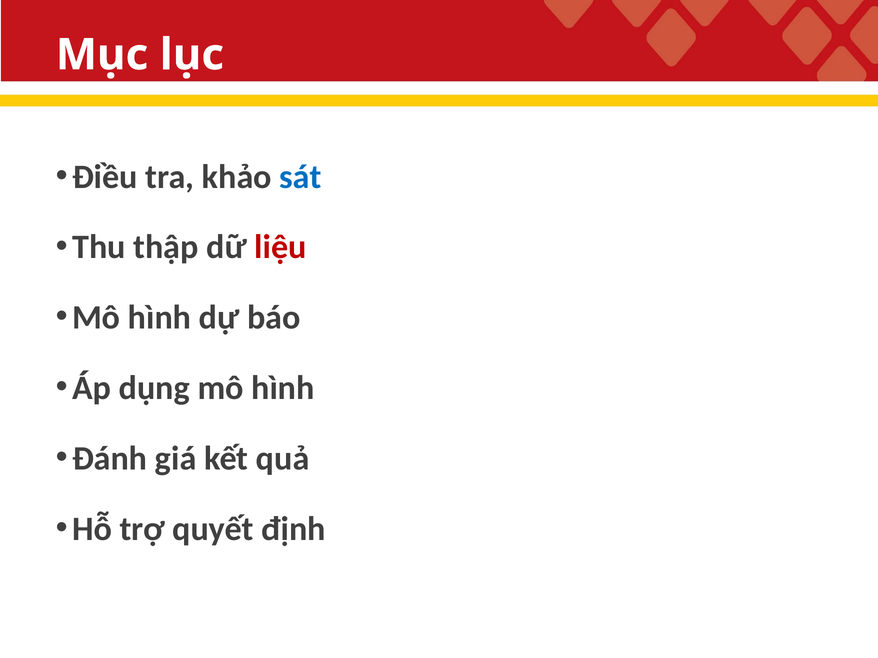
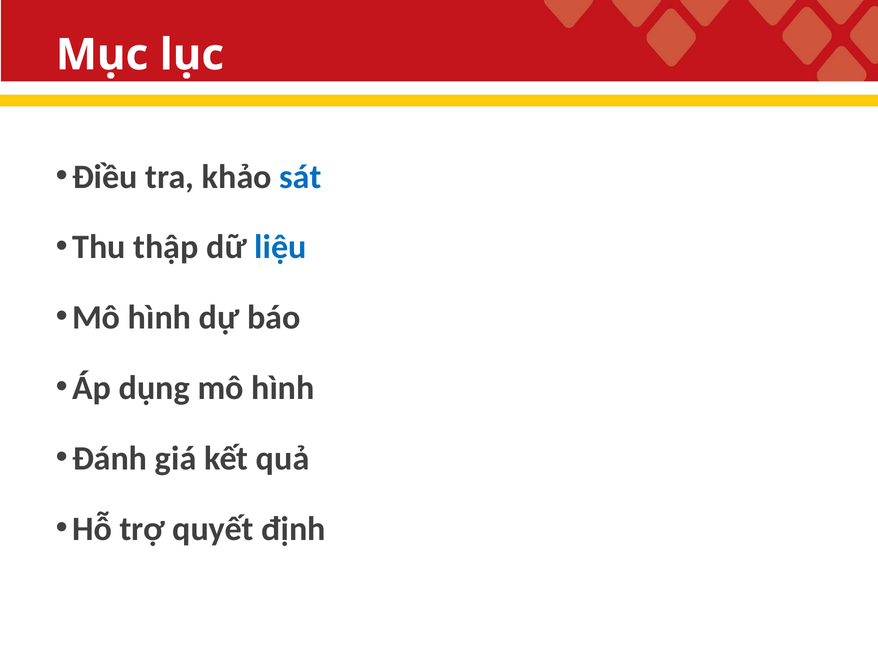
liệu colour: red -> blue (280, 247)
